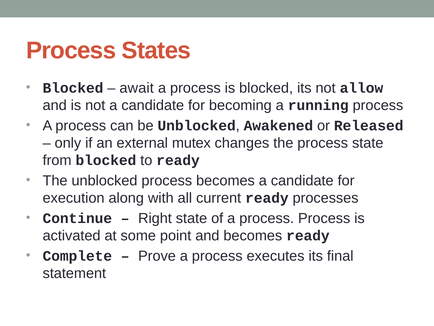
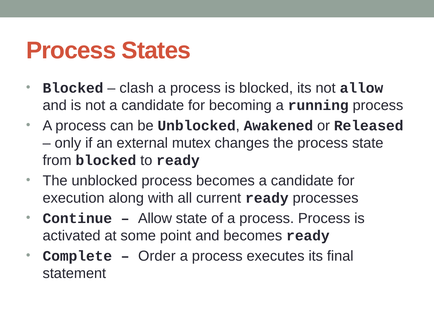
await: await -> clash (137, 88)
Right: Right -> Allow (155, 218)
Prove: Prove -> Order (157, 256)
